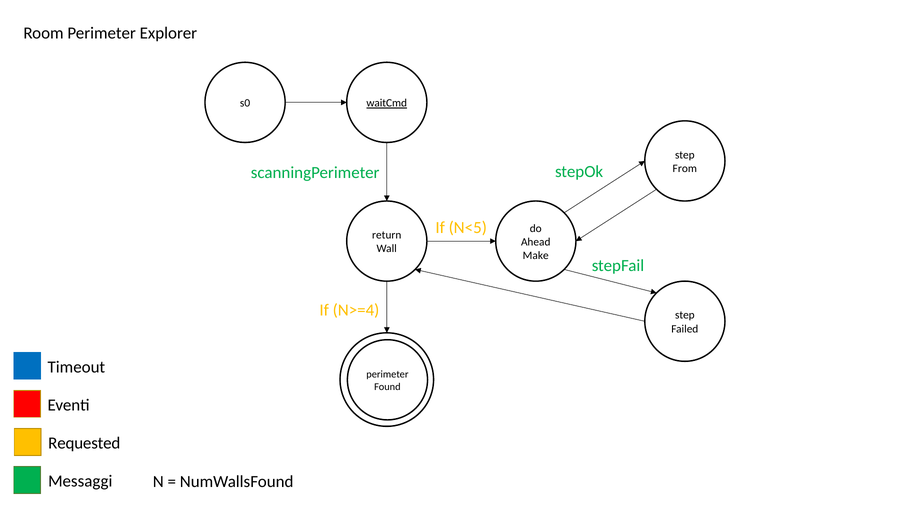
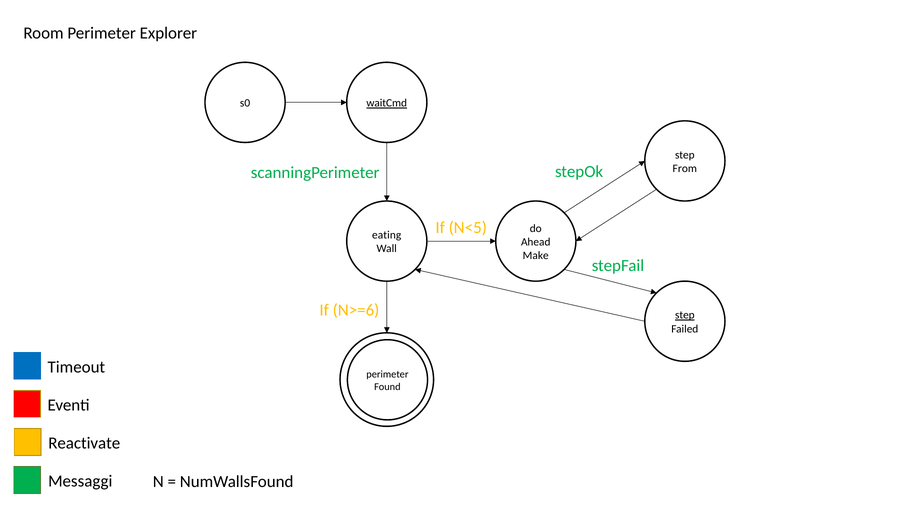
return: return -> eating (387, 235)
N>=4: N>=4 -> N>=6 (356, 310)
step underline: none -> present (685, 315)
Requested: Requested -> Reactivate (84, 443)
